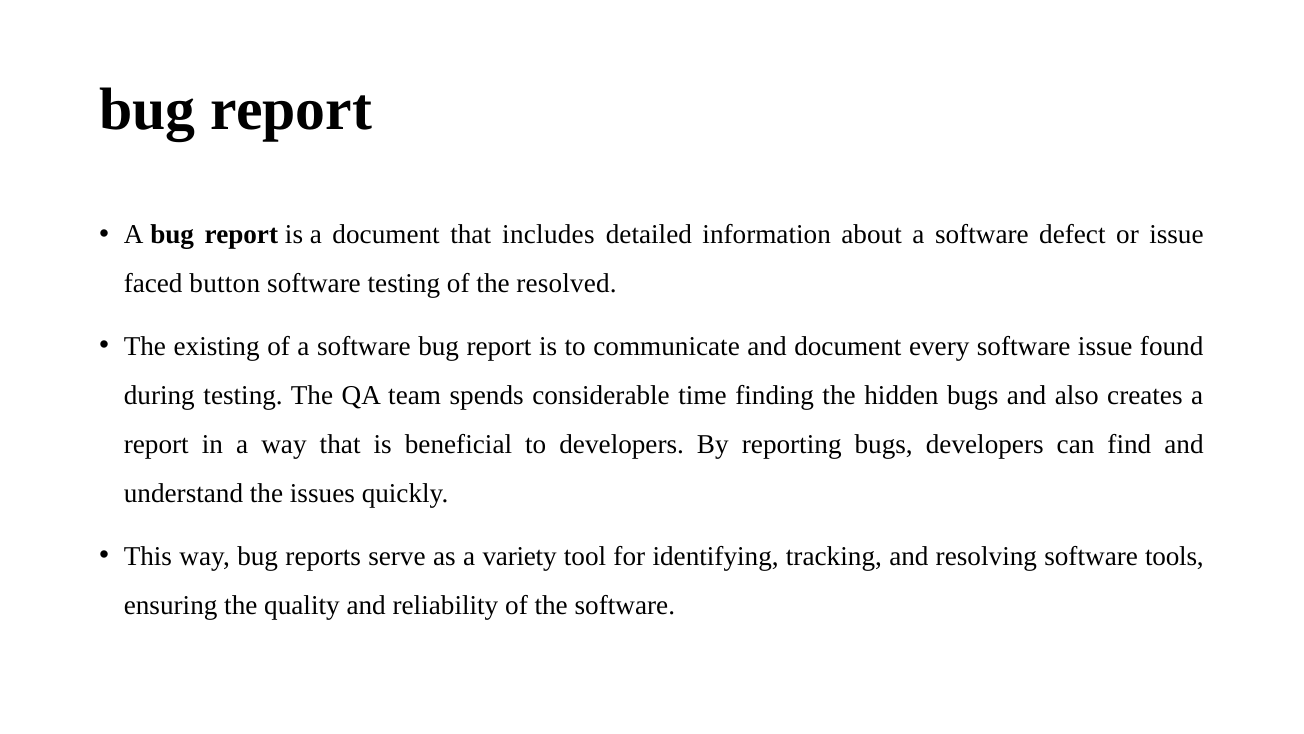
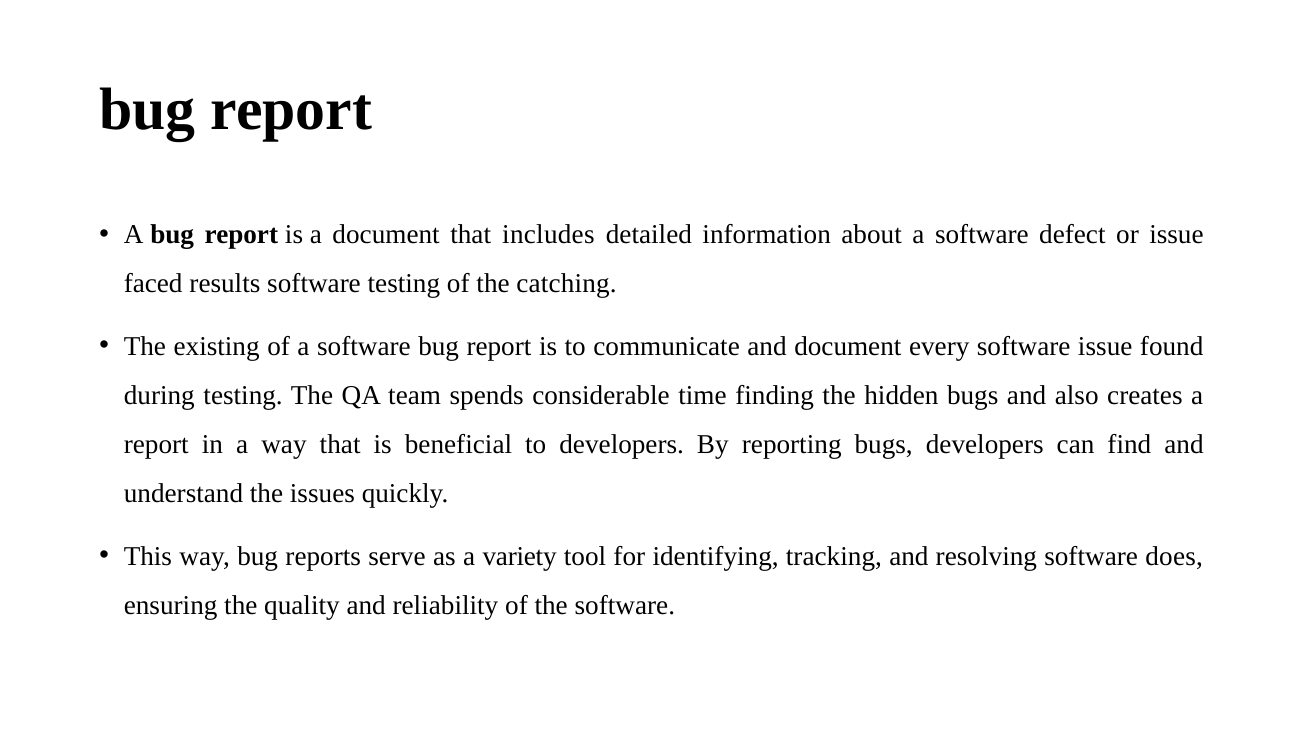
button: button -> results (225, 284)
resolved: resolved -> catching (567, 284)
tools: tools -> does (1174, 556)
